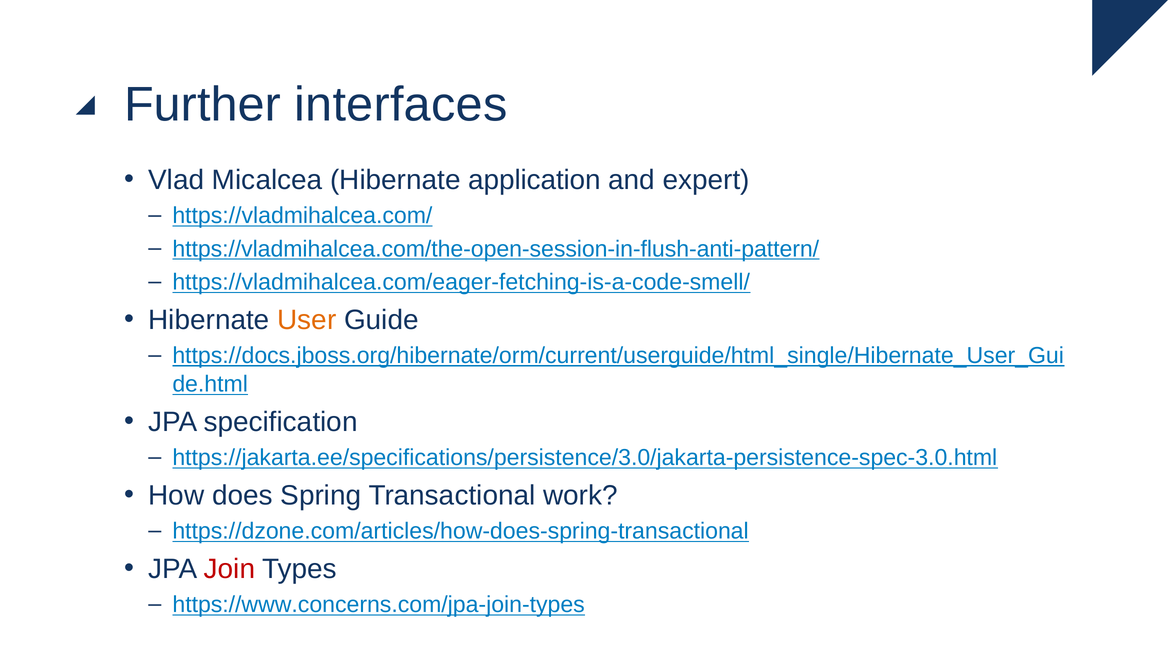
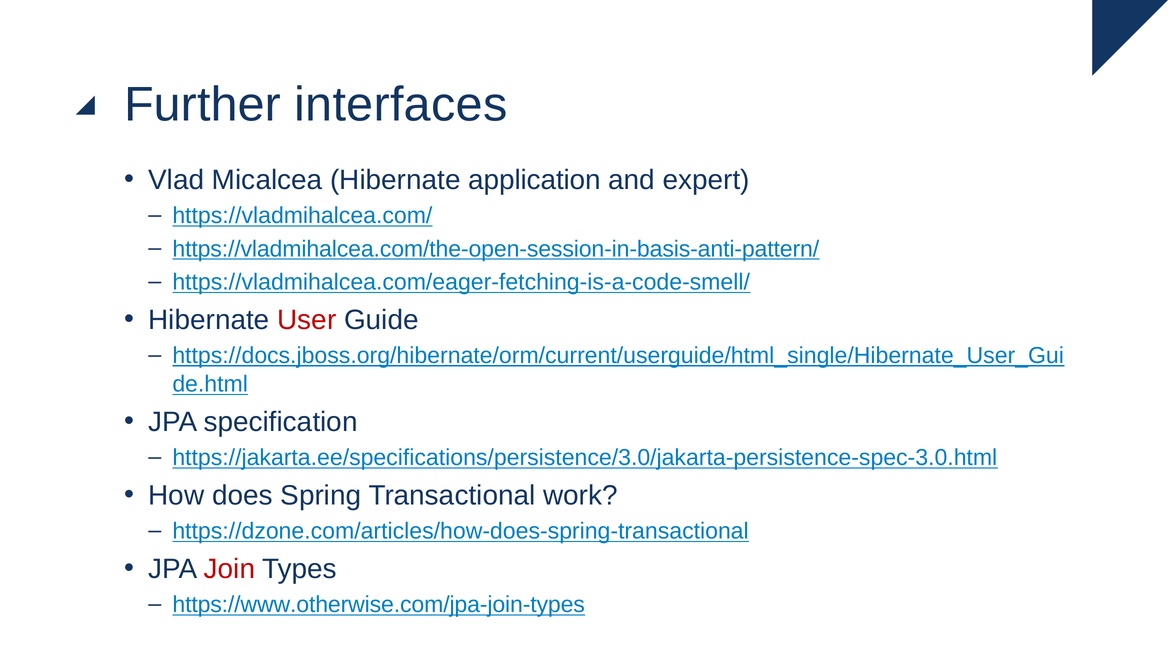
https://vladmihalcea.com/the-open-session-in-flush-anti-pattern/: https://vladmihalcea.com/the-open-session-in-flush-anti-pattern/ -> https://vladmihalcea.com/the-open-session-in-basis-anti-pattern/ (496, 249)
User colour: orange -> red (307, 320)
https://www.concerns.com/jpa-join-types: https://www.concerns.com/jpa-join-types -> https://www.otherwise.com/jpa-join-types (379, 605)
